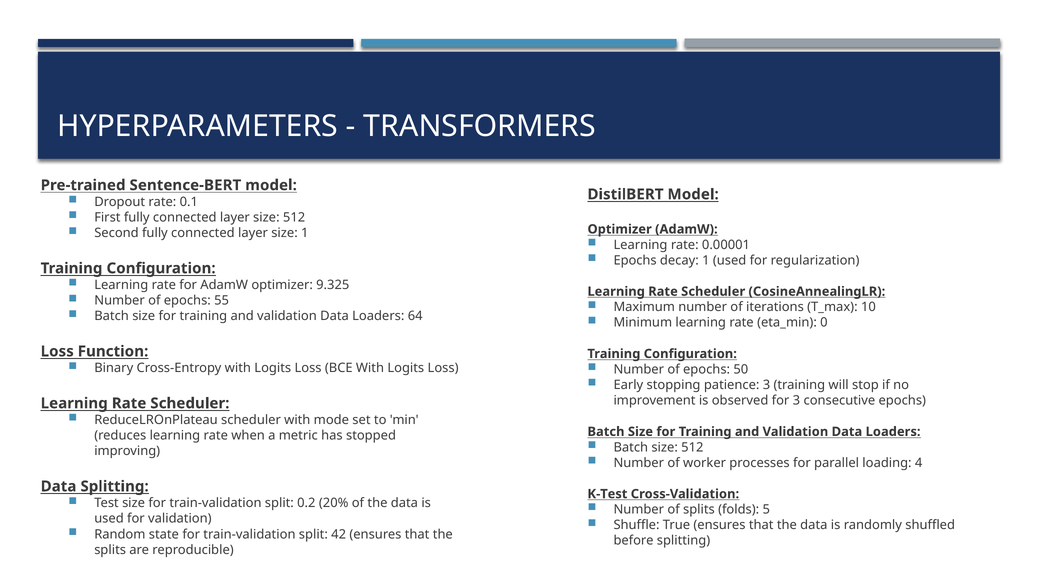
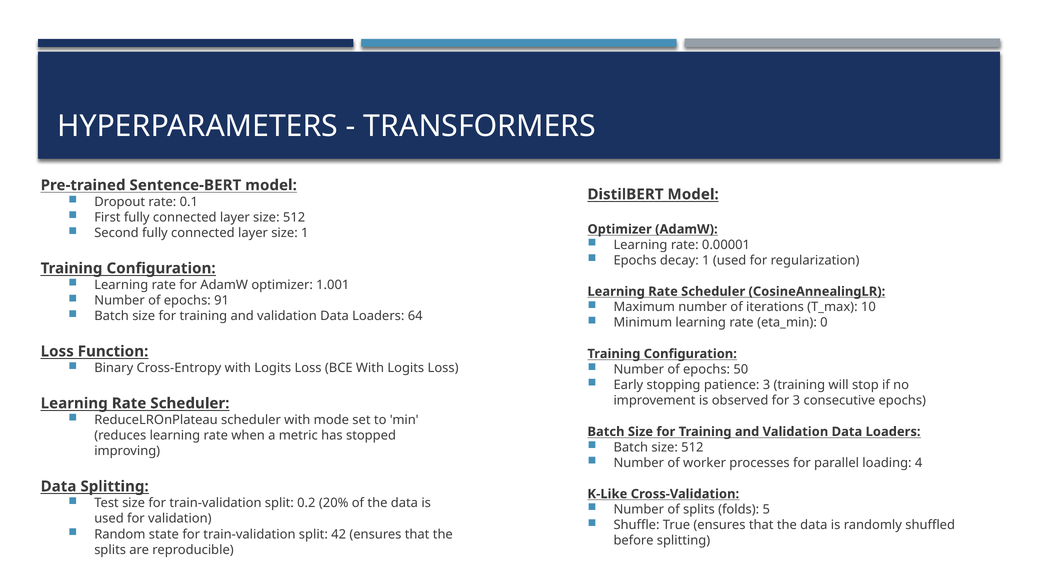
9.325: 9.325 -> 1.001 (333, 285)
55: 55 -> 91 (222, 301)
K-Test: K-Test -> K-Like (607, 494)
